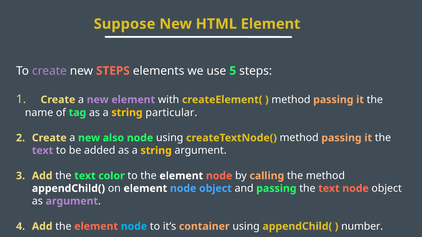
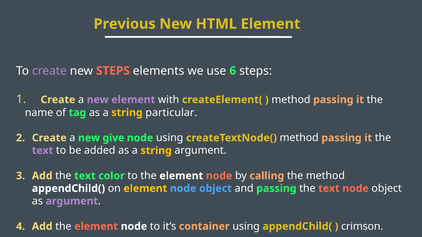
Suppose: Suppose -> Previous (125, 24)
5: 5 -> 6 (233, 71)
also: also -> give (113, 138)
element colour: white -> yellow (145, 189)
node colour: light blue -> white (134, 227)
number: number -> crimson (362, 227)
